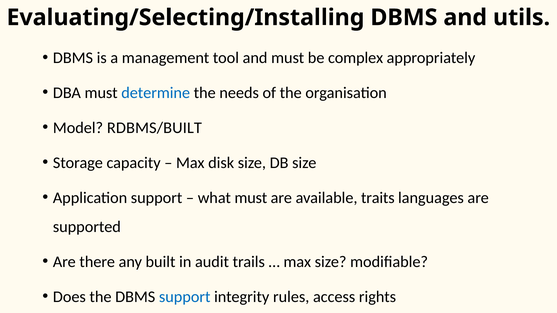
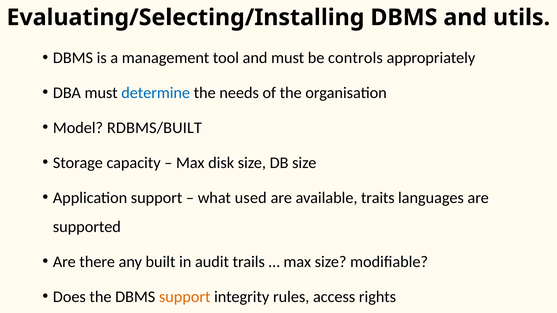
complex: complex -> controls (355, 58)
what must: must -> used (251, 198)
support colour: blue -> orange (185, 297)
